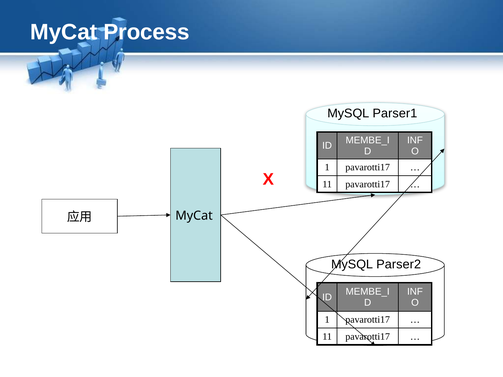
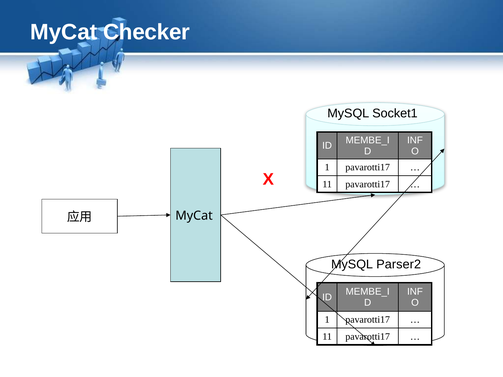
Process: Process -> Checker (147, 32)
Parser1: Parser1 -> Socket1 (395, 113)
